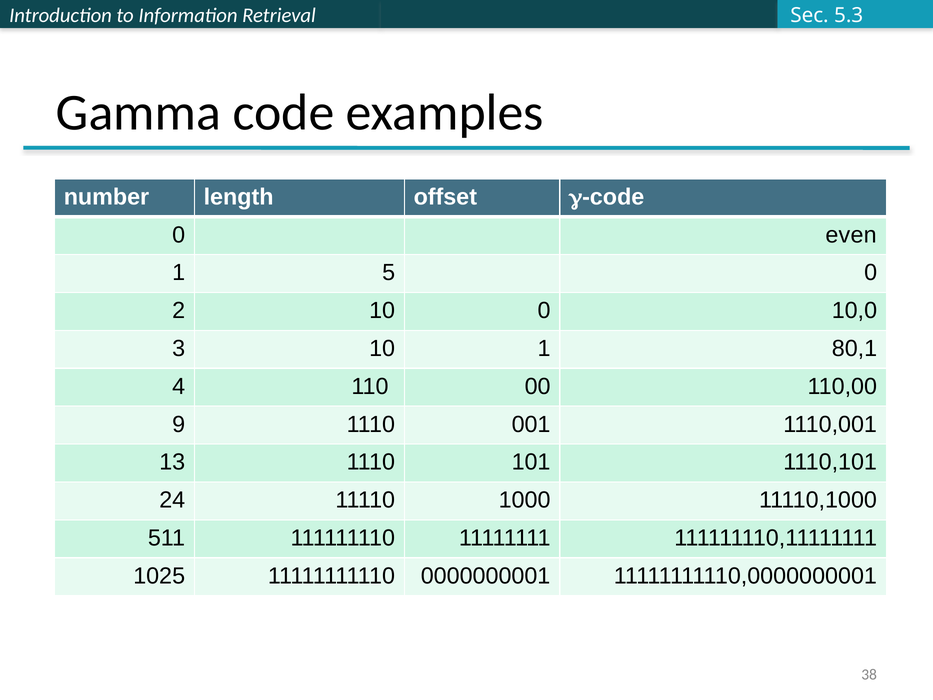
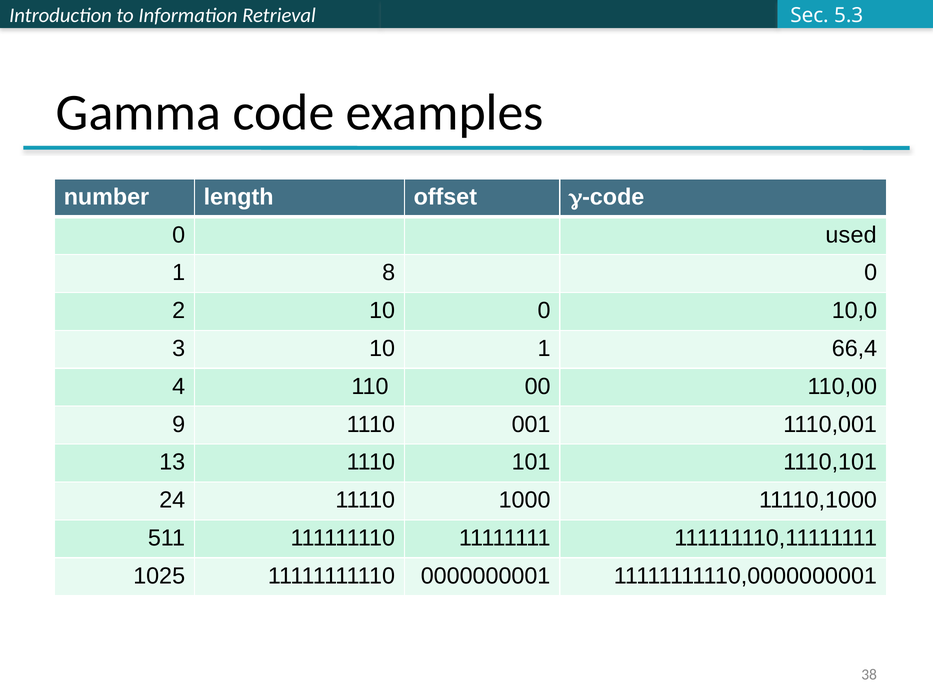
even: even -> used (851, 235)
5: 5 -> 8 (389, 273)
80,1: 80,1 -> 66,4 (854, 348)
